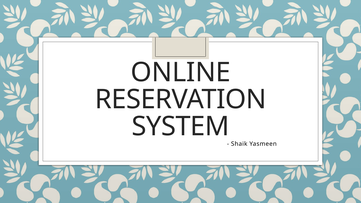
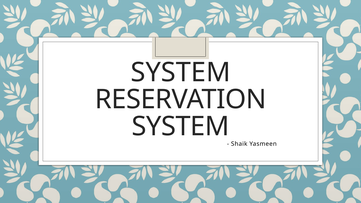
ONLINE: ONLINE -> SYSTEM (181, 72)
